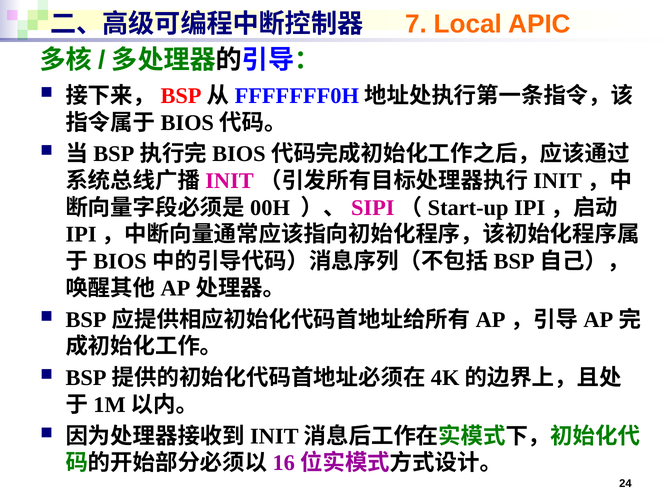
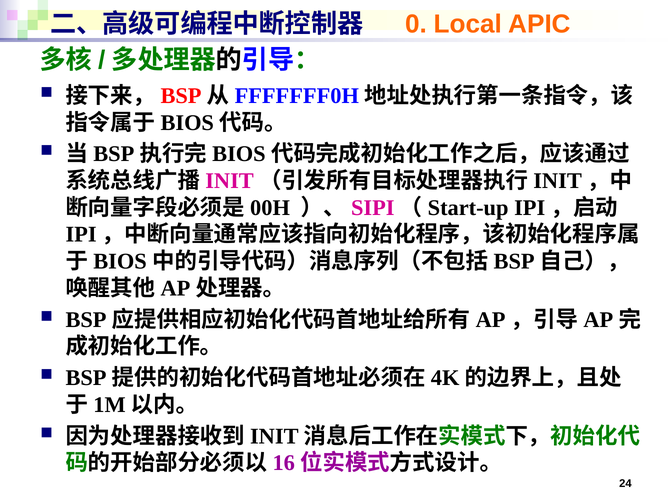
7: 7 -> 0 (416, 24)
